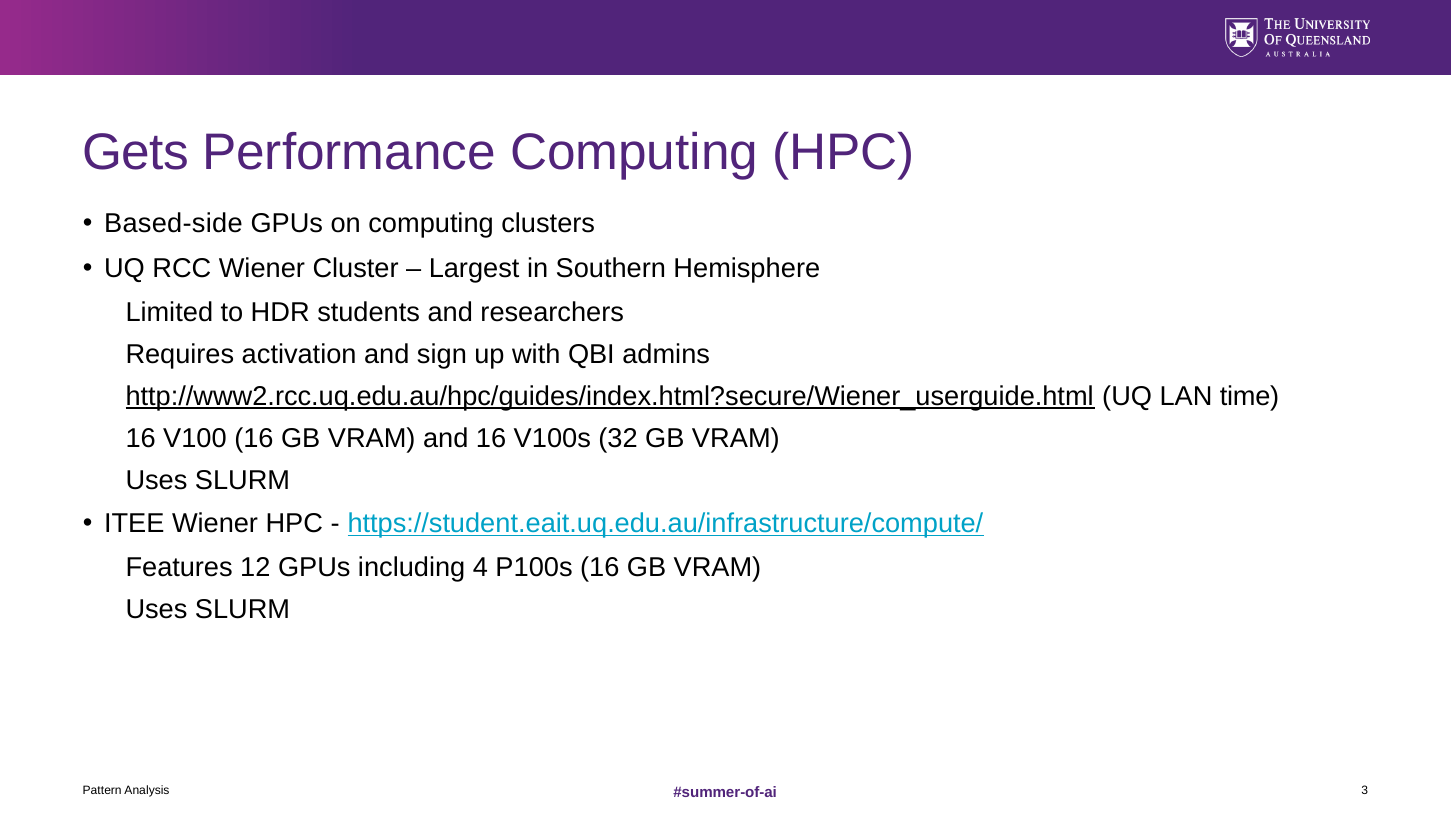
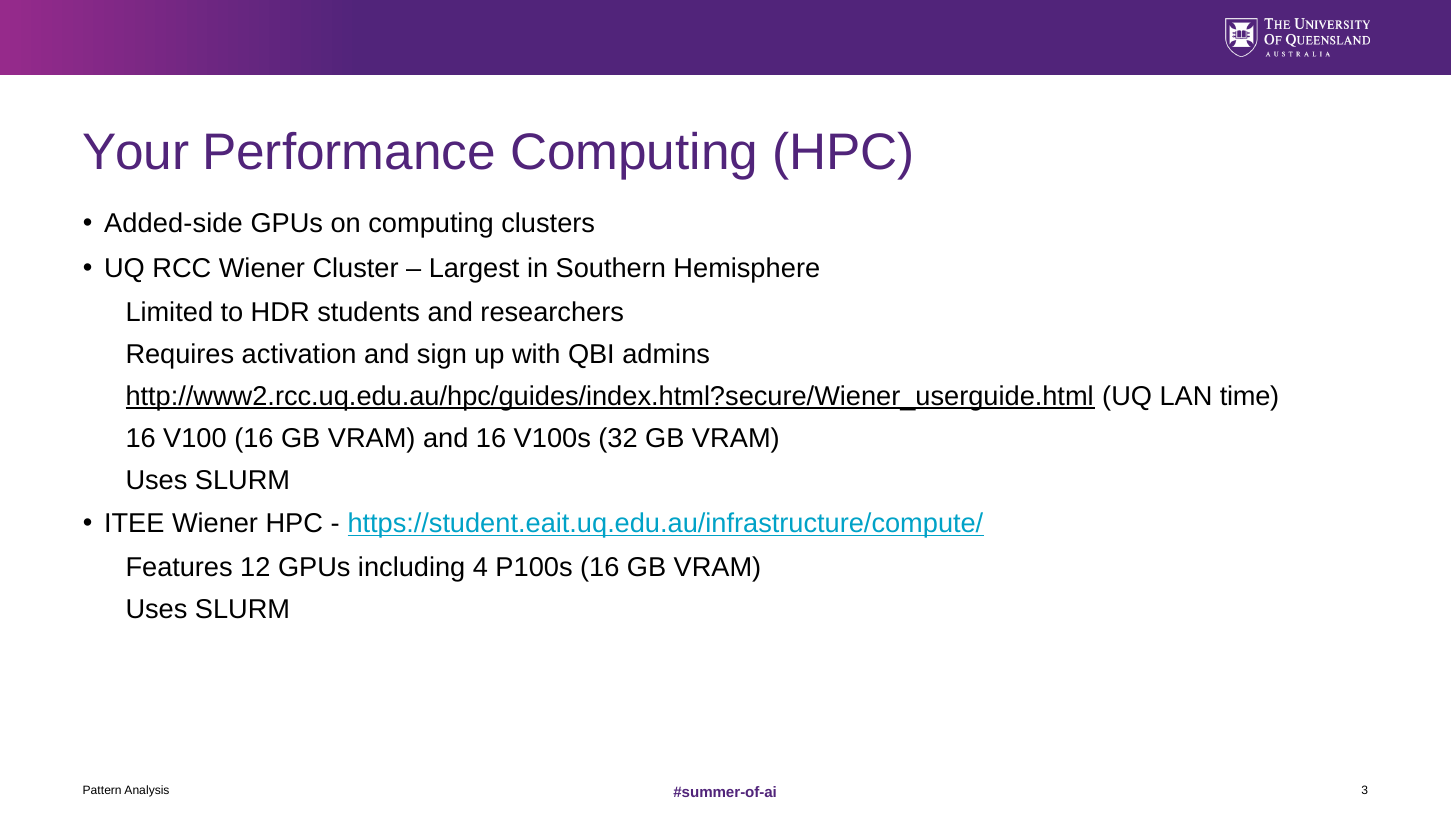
Gets: Gets -> Your (136, 153)
Based-side: Based-side -> Added-side (173, 224)
